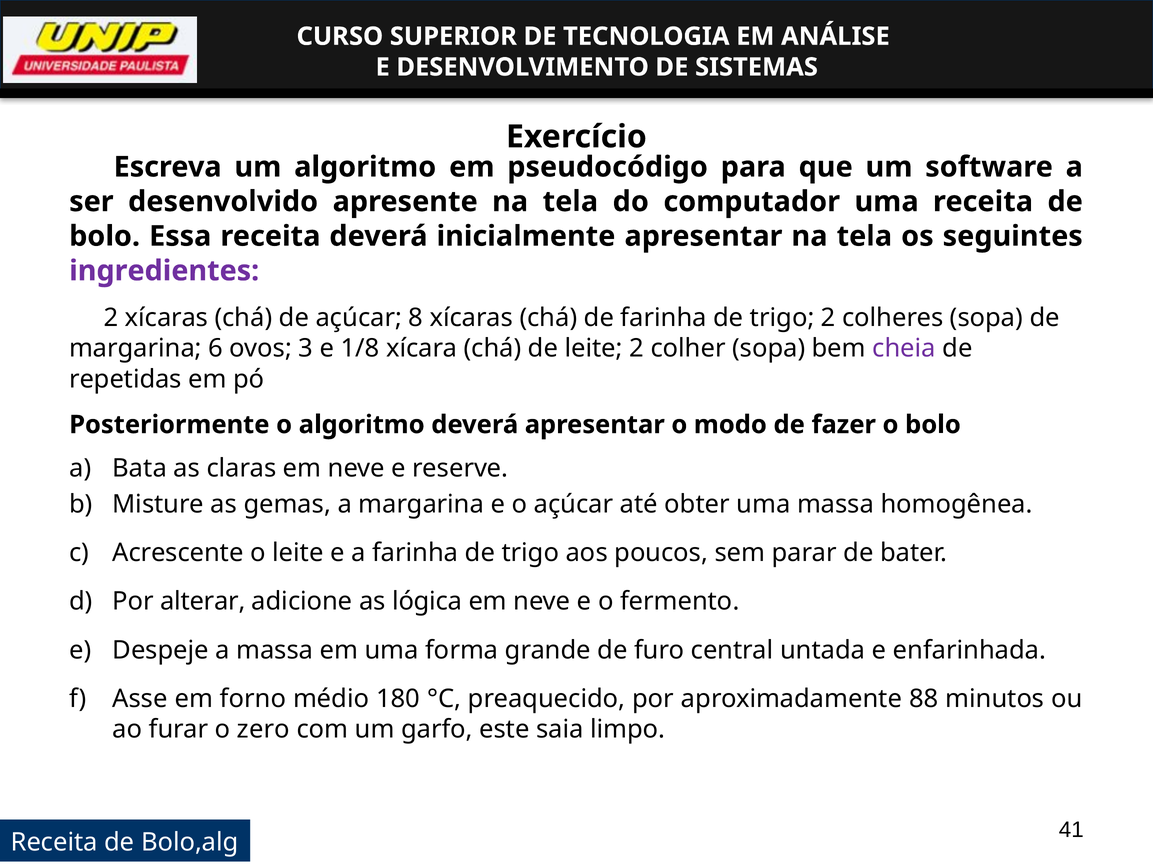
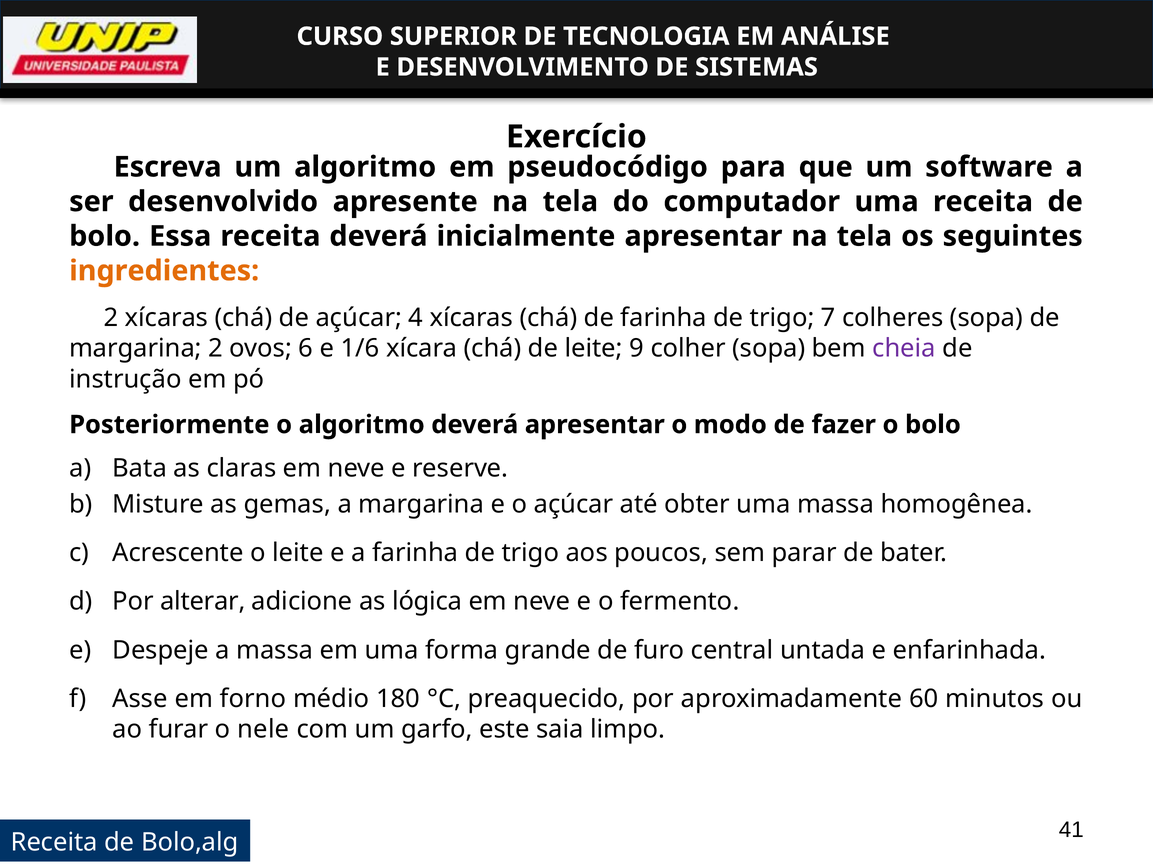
ingredientes colour: purple -> orange (164, 271)
8: 8 -> 4 (416, 318)
trigo 2: 2 -> 7 (828, 318)
margarina 6: 6 -> 2 (216, 348)
3: 3 -> 6 (306, 348)
1/8: 1/8 -> 1/6 (360, 348)
leite 2: 2 -> 9 (637, 348)
repetidas: repetidas -> instrução (125, 379)
88: 88 -> 60 (924, 699)
zero: zero -> nele (263, 729)
